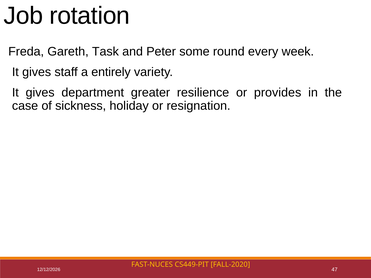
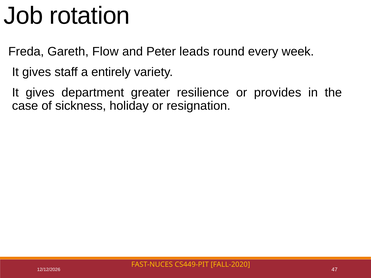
Task: Task -> Flow (105, 52)
some: some -> leads (194, 52)
